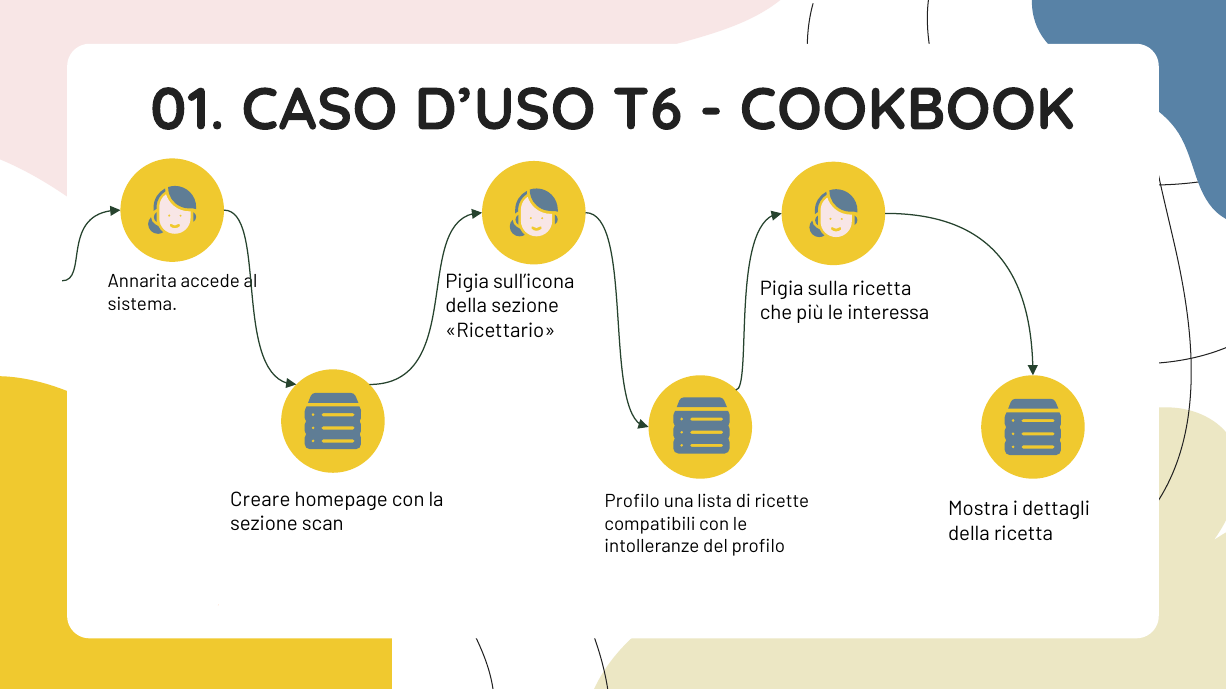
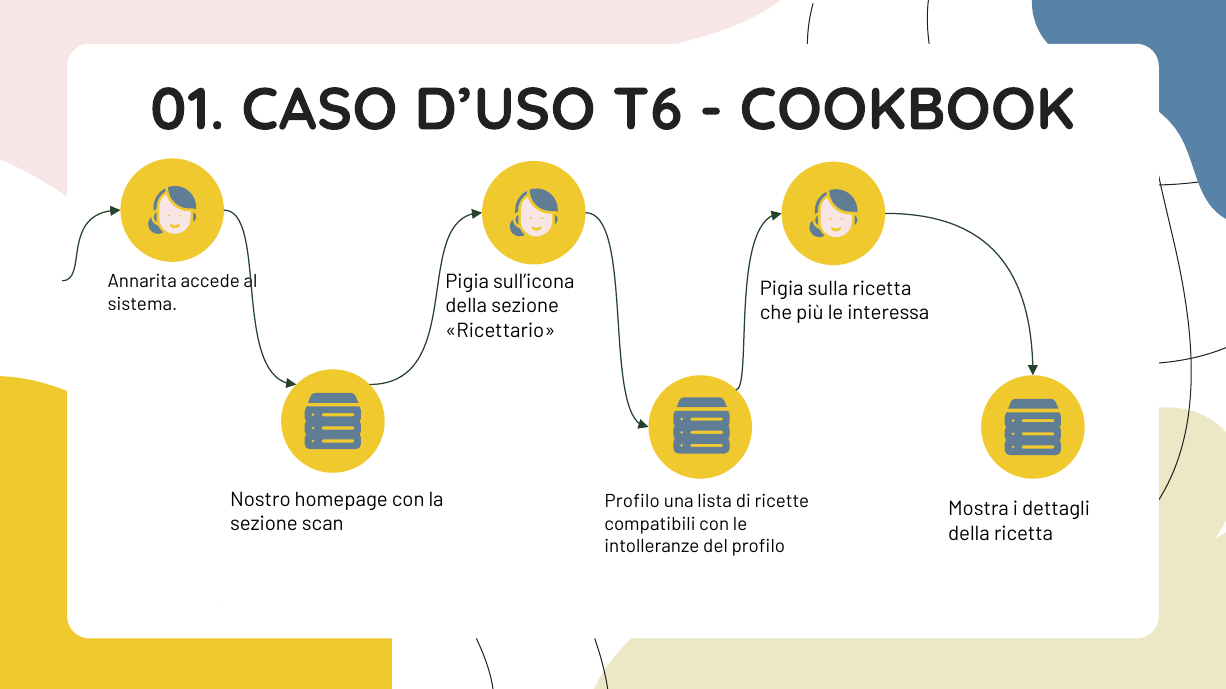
Creare: Creare -> Nostro (260, 500)
